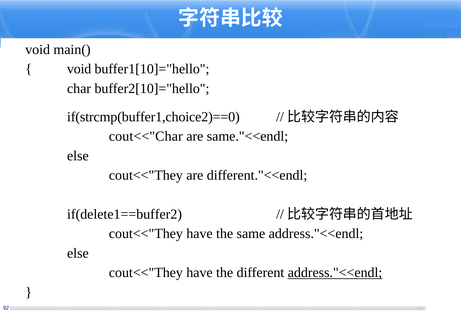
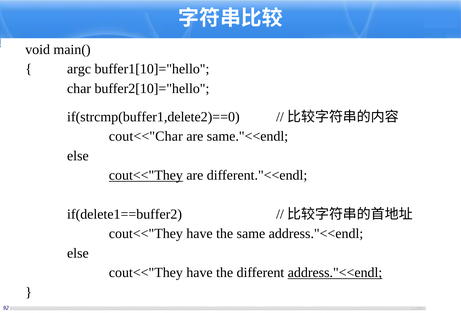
void: void -> argc (79, 69)
if(strcmp(buffer1,choice2)==0: if(strcmp(buffer1,choice2)==0 -> if(strcmp(buffer1,delete2)==0 (153, 117)
cout<<"They underline: none -> present (146, 176)
